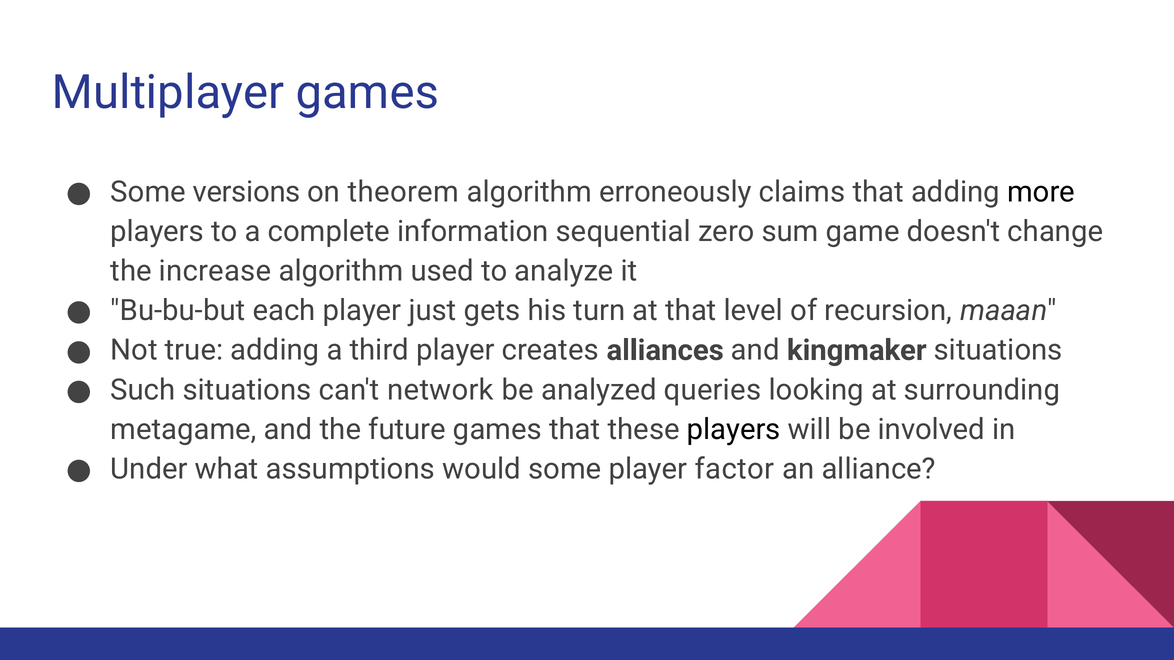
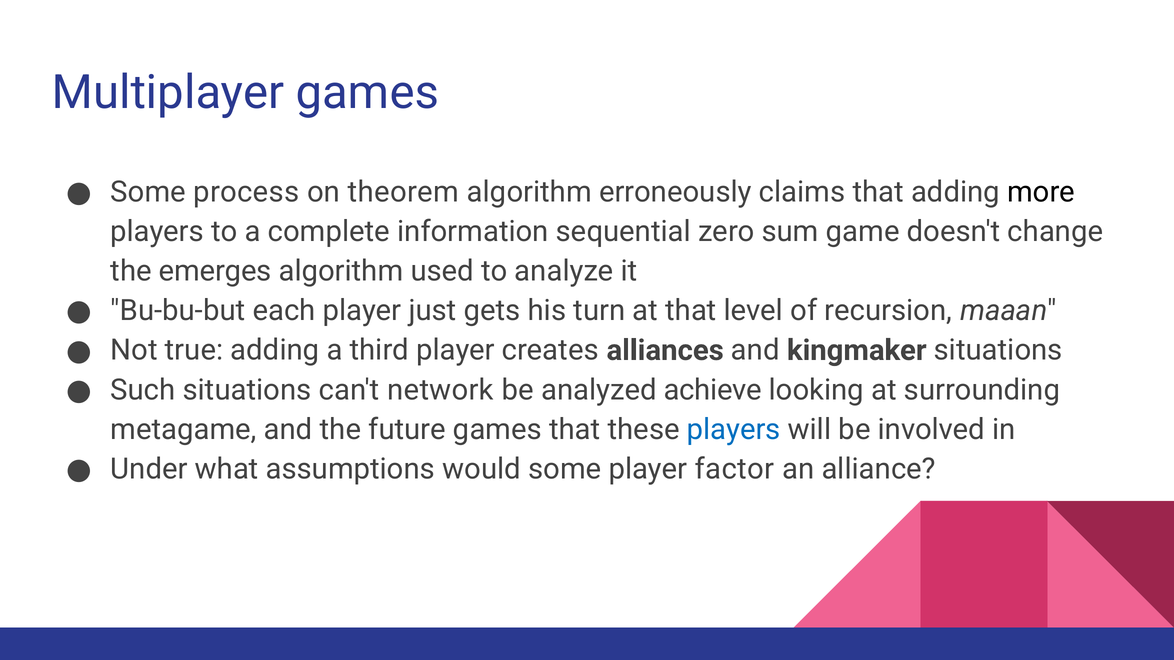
versions: versions -> process (246, 192)
increase: increase -> emerges (215, 271)
queries: queries -> achieve (713, 390)
players colour: black -> blue (734, 430)
